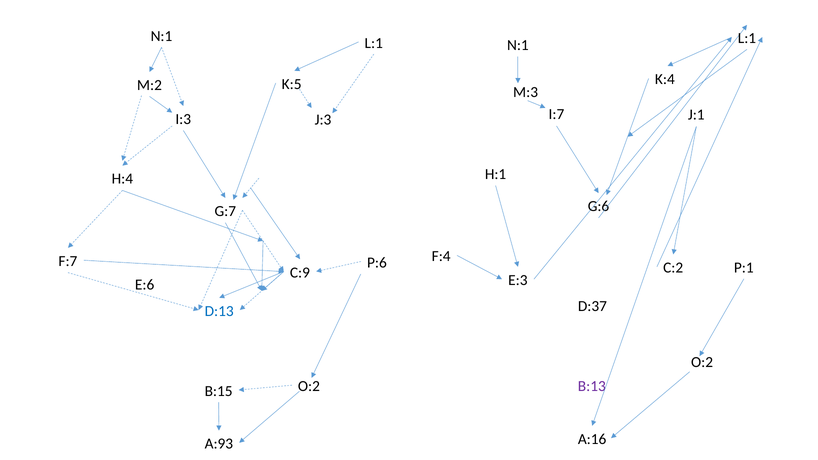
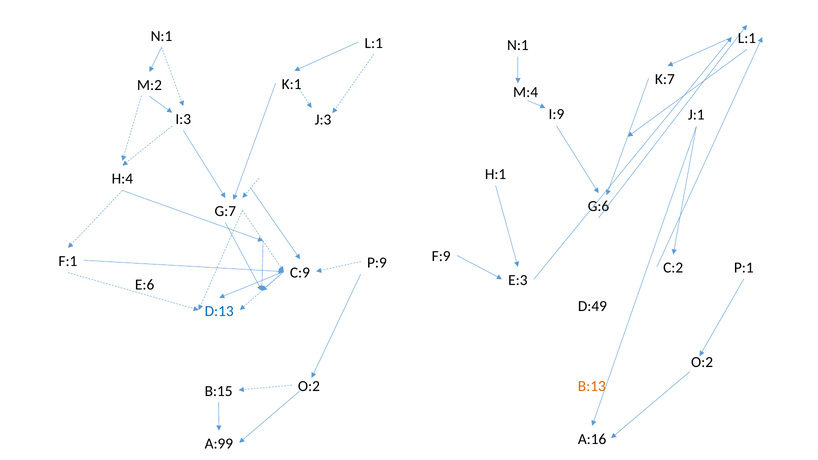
K:4: K:4 -> K:7 (665, 79)
K:5: K:5 -> K:1 (292, 84)
M:3: M:3 -> M:4 (526, 92)
I:7: I:7 -> I:9 (556, 114)
F:4: F:4 -> F:9 (441, 256)
F:7: F:7 -> F:1 (68, 261)
P:6: P:6 -> P:9 (377, 263)
D:37: D:37 -> D:49 (592, 306)
B:13 colour: purple -> orange (592, 386)
A:93: A:93 -> A:99 (219, 444)
